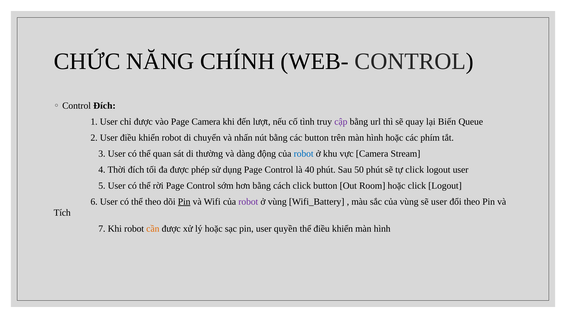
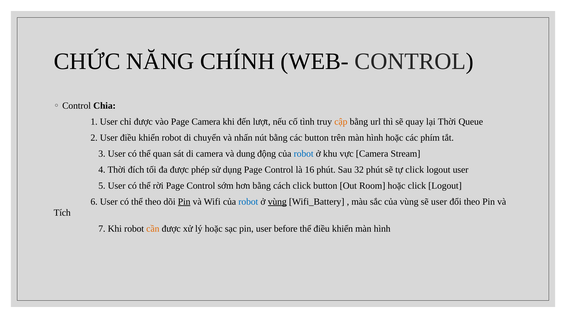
Control Đích: Đích -> Chia (105, 106)
cập colour: purple -> orange (341, 122)
lại Biến: Biến -> Thời (447, 122)
di thường: thường -> camera (209, 154)
dàng: dàng -> dung (246, 154)
40: 40 -> 16 (310, 170)
50: 50 -> 32 (359, 170)
robot colour: purple -> blue (248, 202)
vùng underline: none -> present (277, 202)
quyền: quyền -> before (286, 229)
